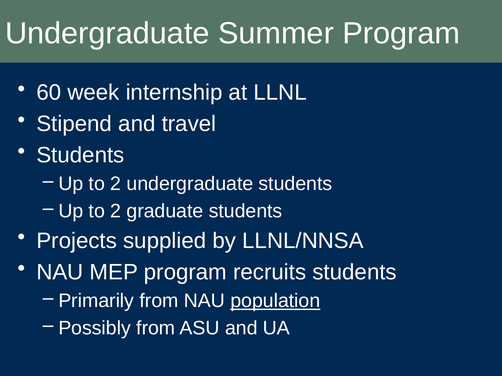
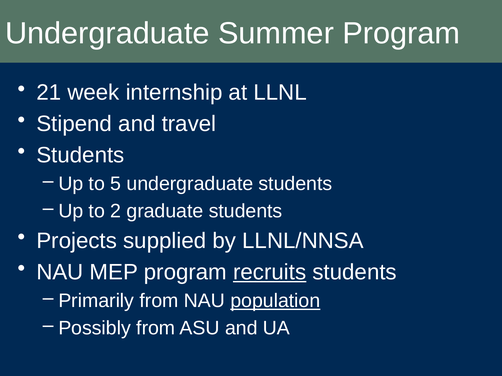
60: 60 -> 21 (49, 93)
2: 2 -> 5 (116, 184)
recruits underline: none -> present (270, 272)
